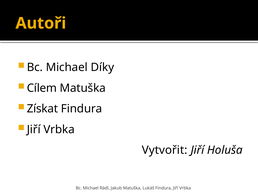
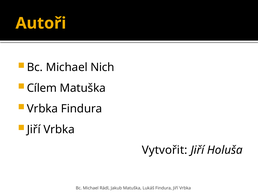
Díky: Díky -> Nich (102, 67)
Získat: Získat -> Vrbka (42, 109)
